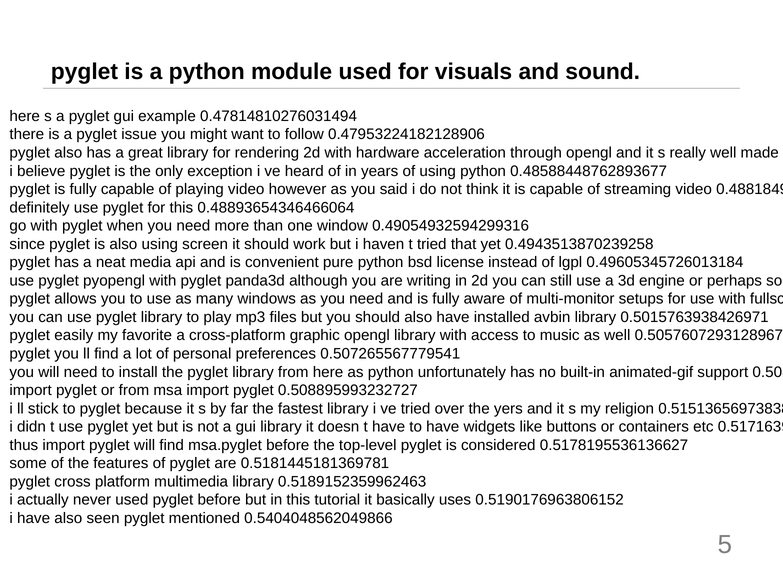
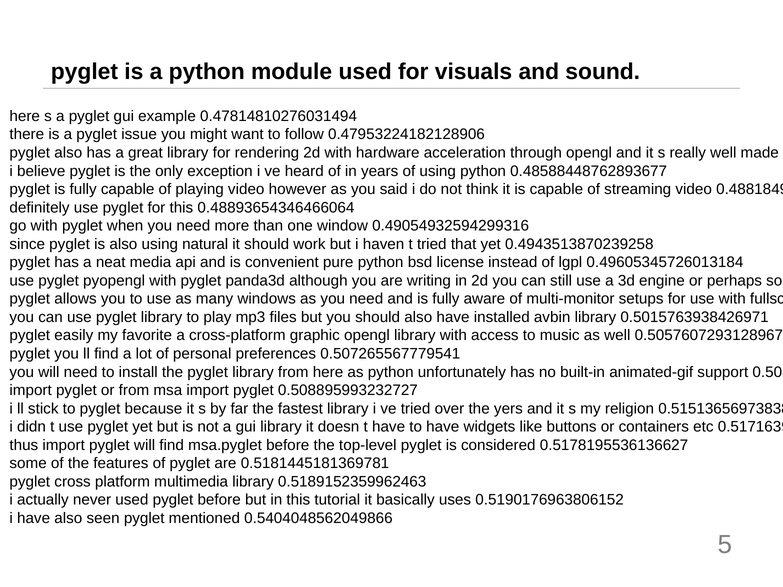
screen: screen -> natural (205, 244)
